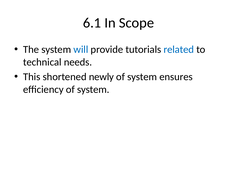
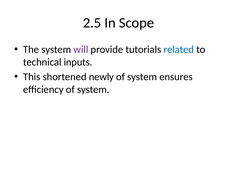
6.1: 6.1 -> 2.5 (92, 23)
will colour: blue -> purple (81, 50)
needs: needs -> inputs (78, 62)
